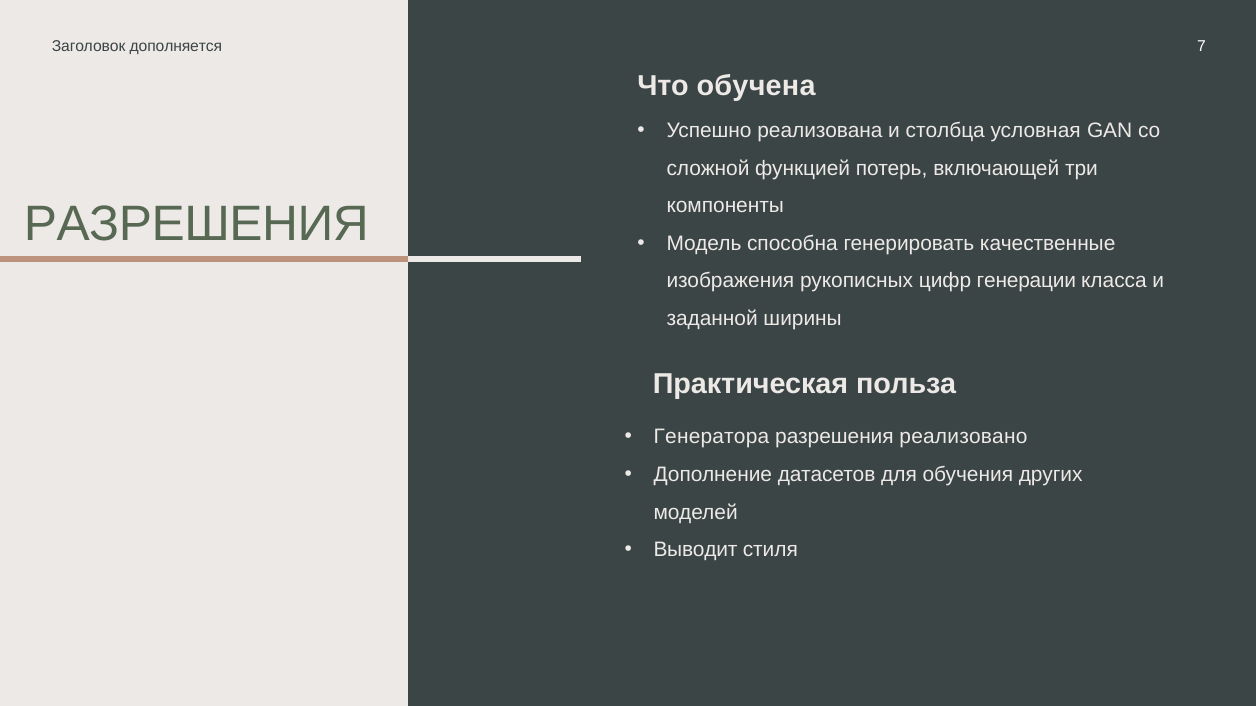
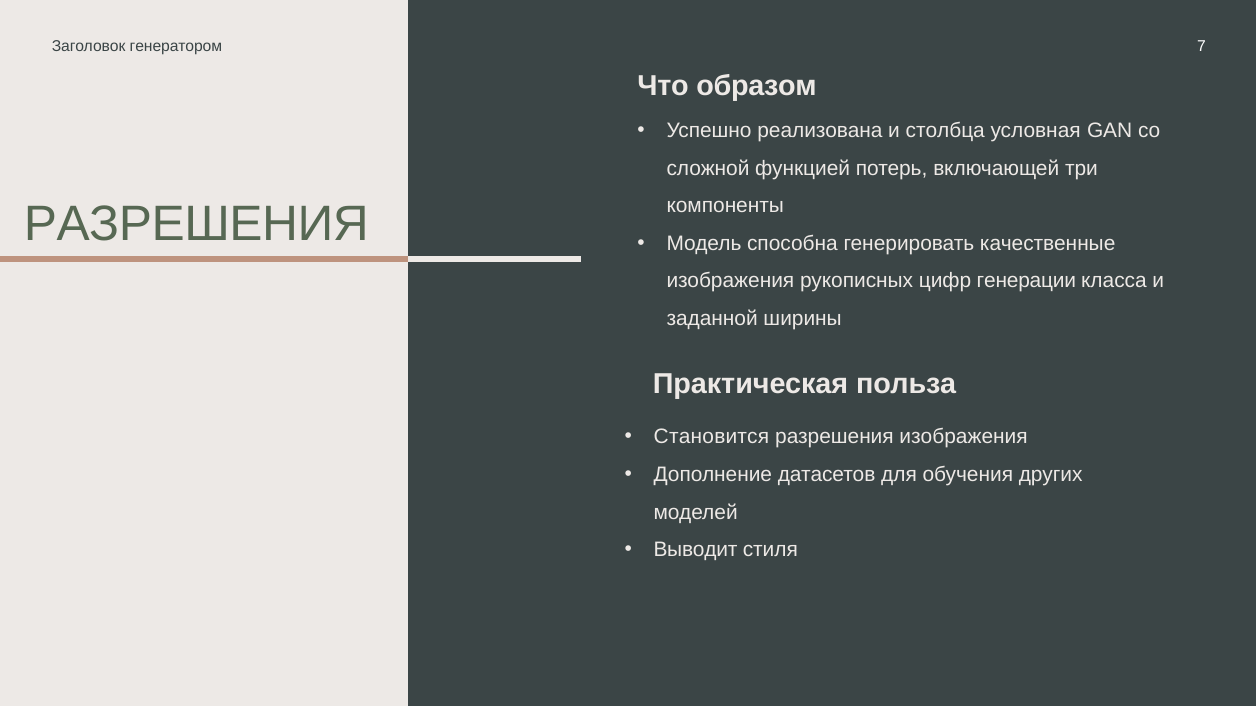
дополняется: дополняется -> генератором (176, 46)
обучена: обучена -> образом (756, 86)
Генератора: Генератора -> Становится (711, 437)
разрешения реализовано: реализовано -> изображения (964, 437)
